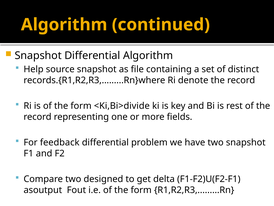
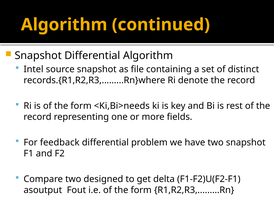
Help: Help -> Intel (34, 69)
<Ki,Bi>divide: <Ki,Bi>divide -> <Ki,Bi>needs (122, 106)
